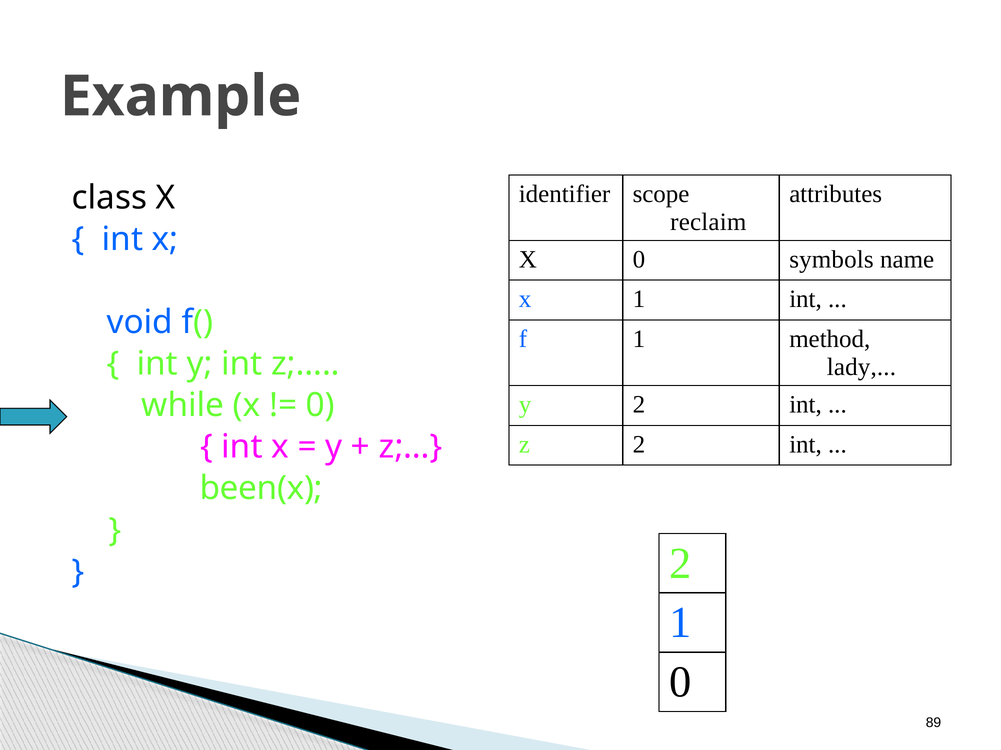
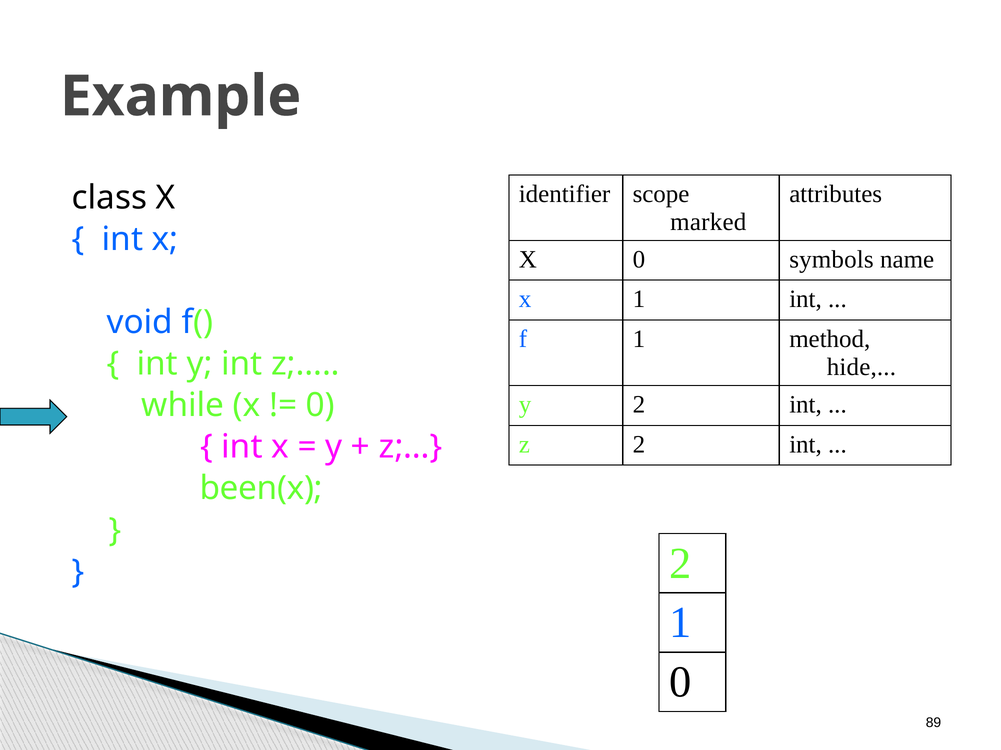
reclaim: reclaim -> marked (708, 222)
lady: lady -> hide (861, 367)
